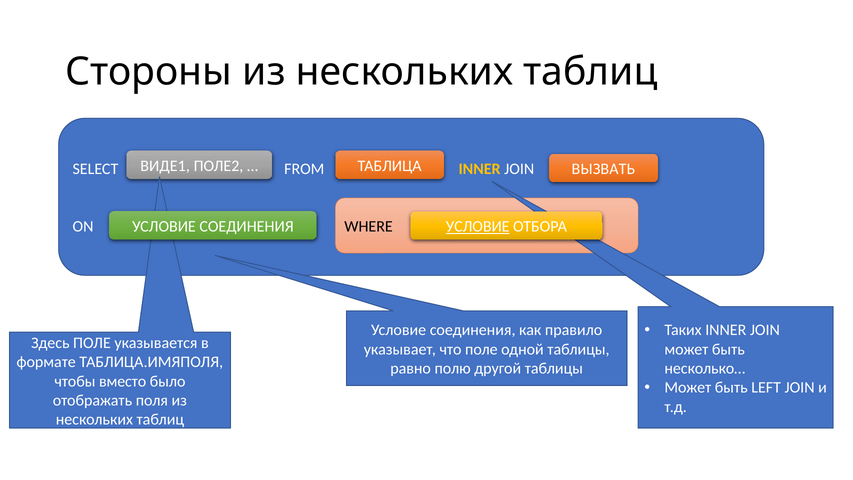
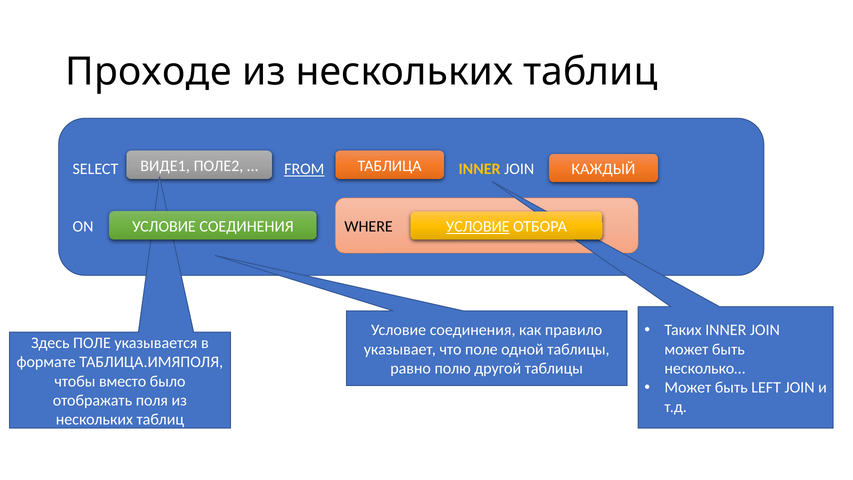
Стороны: Стороны -> Проходе (148, 72)
ВЫЗВАТЬ: ВЫЗВАТЬ -> КАЖДЫЙ (603, 169)
FROM underline: none -> present (304, 169)
